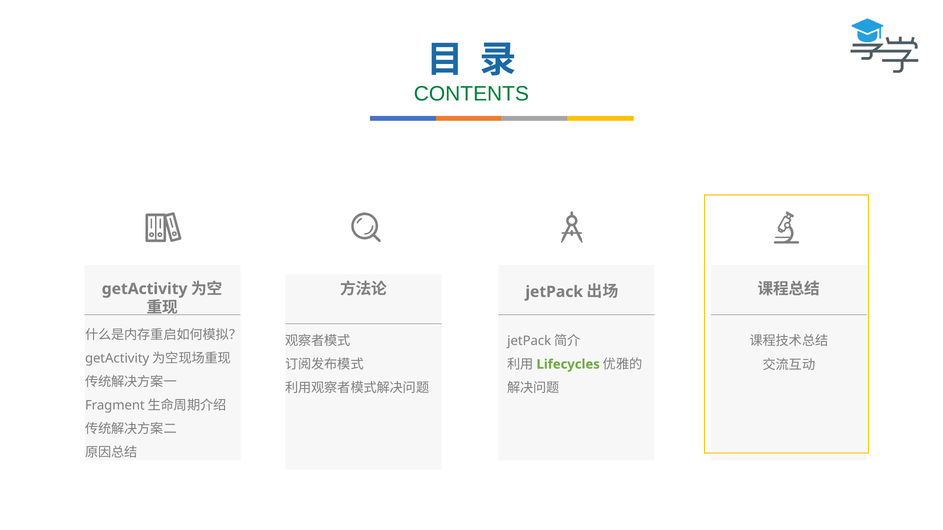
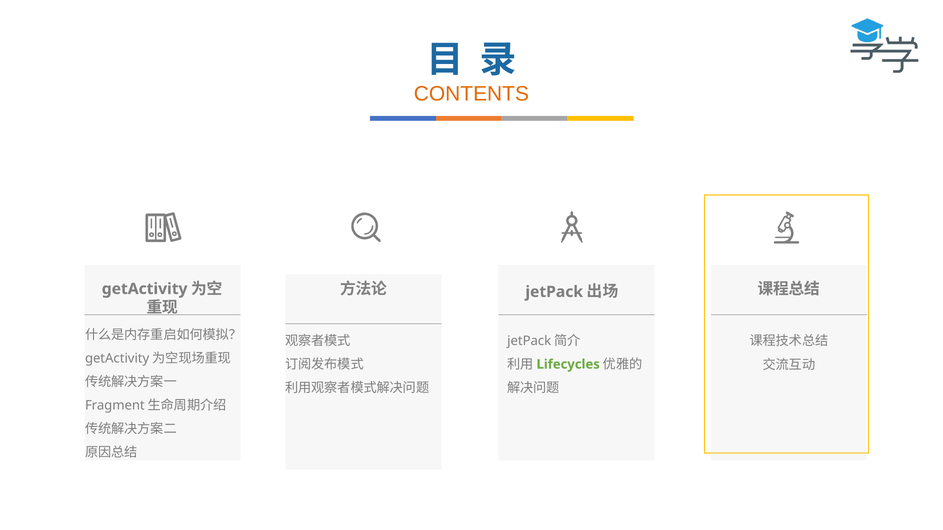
CONTENTS colour: green -> orange (471, 94)
